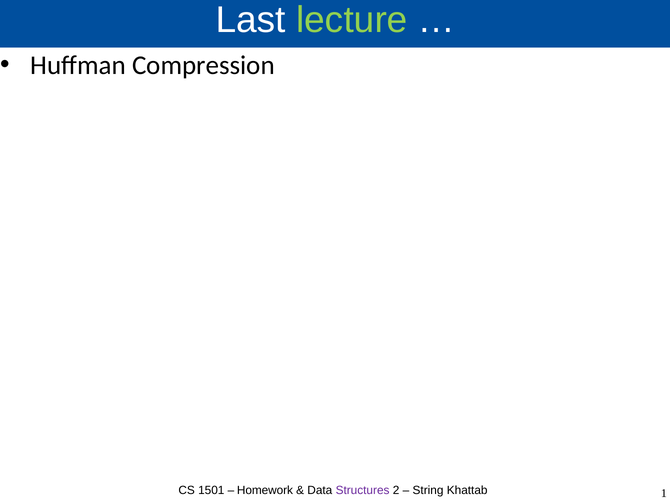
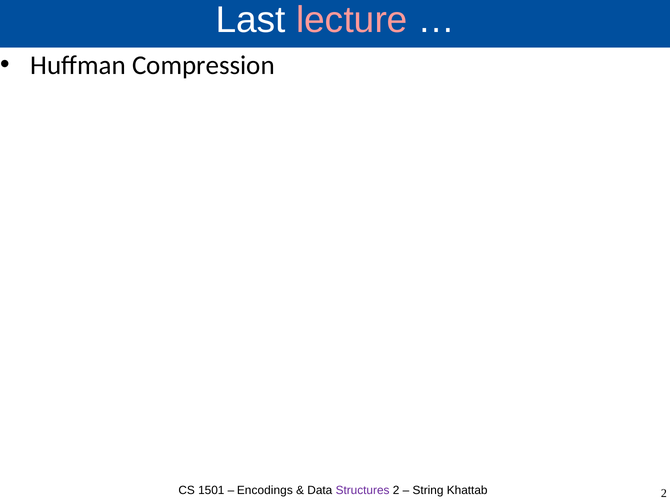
lecture colour: light green -> pink (352, 20)
Homework: Homework -> Encodings (265, 490)
Khattab 1: 1 -> 2 (664, 493)
